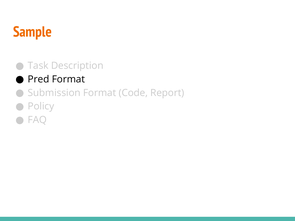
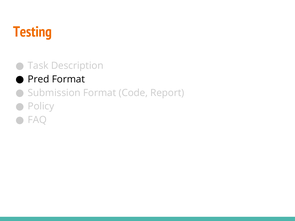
Sample: Sample -> Testing (32, 32)
